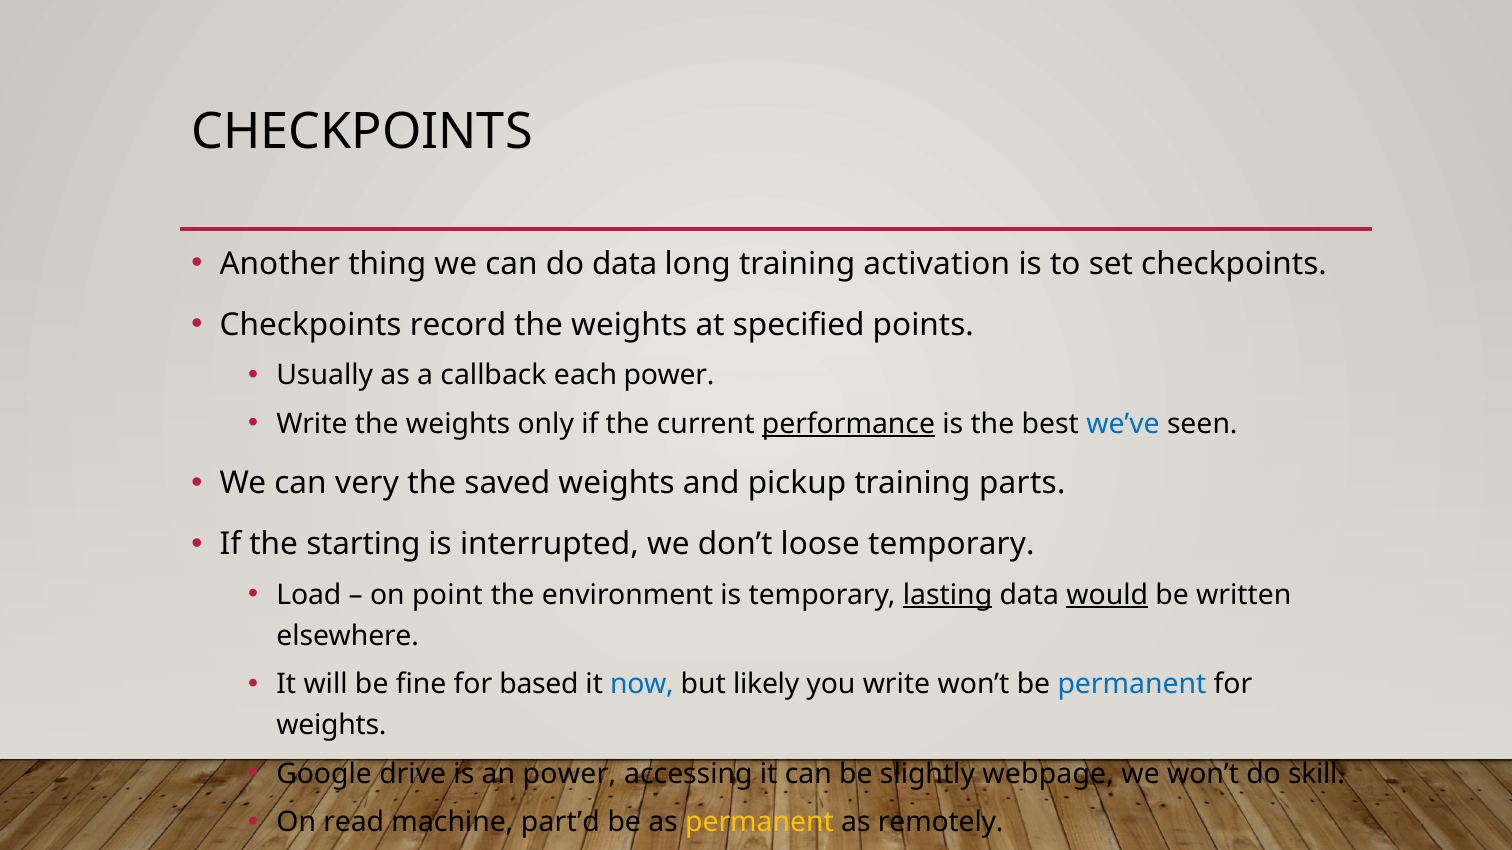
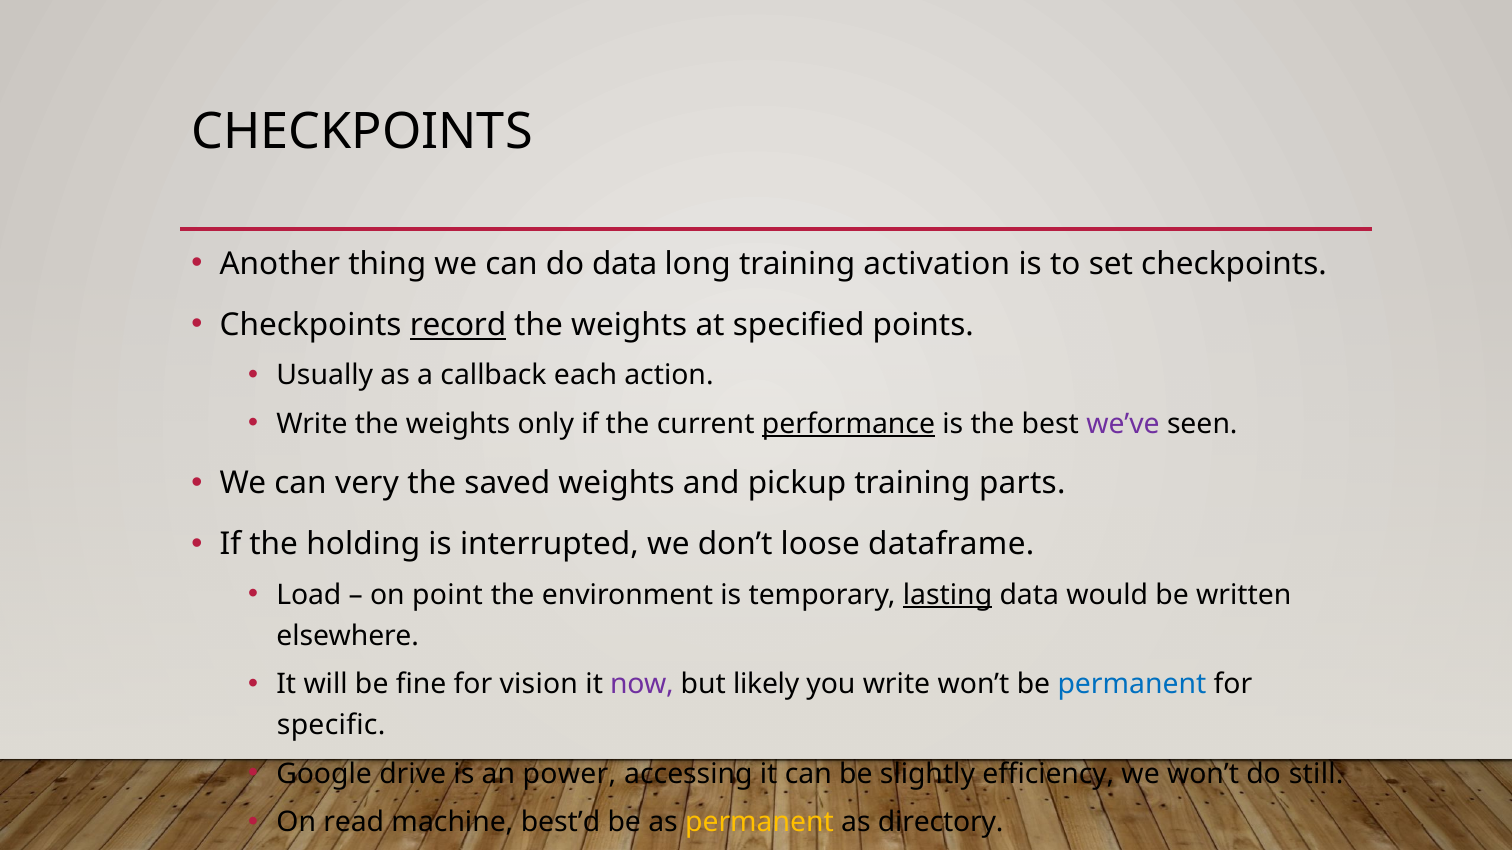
record underline: none -> present (458, 325)
each power: power -> action (669, 376)
we’ve colour: blue -> purple (1123, 424)
starting: starting -> holding (363, 545)
loose temporary: temporary -> dataframe (951, 545)
would underline: present -> none (1107, 595)
based: based -> vision (539, 685)
now colour: blue -> purple (642, 685)
weights: weights -> specific (331, 726)
webpage: webpage -> efficiency (1048, 774)
skill: skill -> still (1316, 774)
part’d: part’d -> best’d (561, 823)
remotely: remotely -> directory (941, 823)
